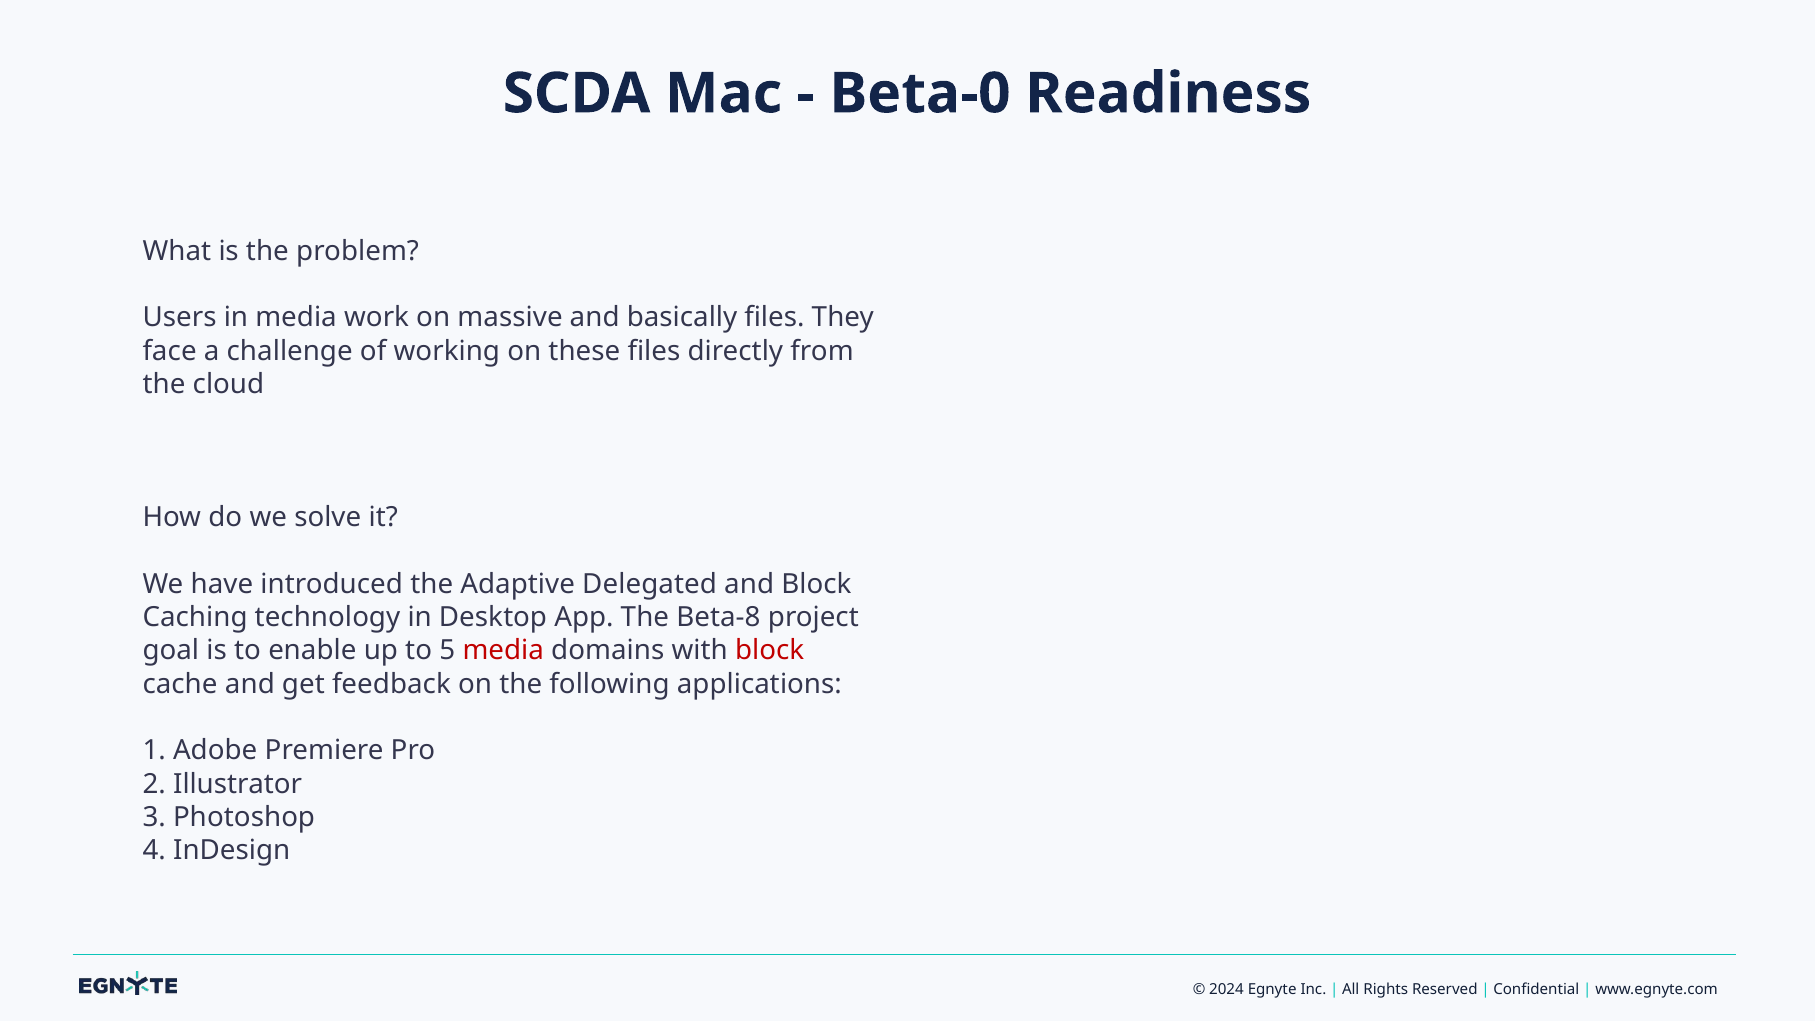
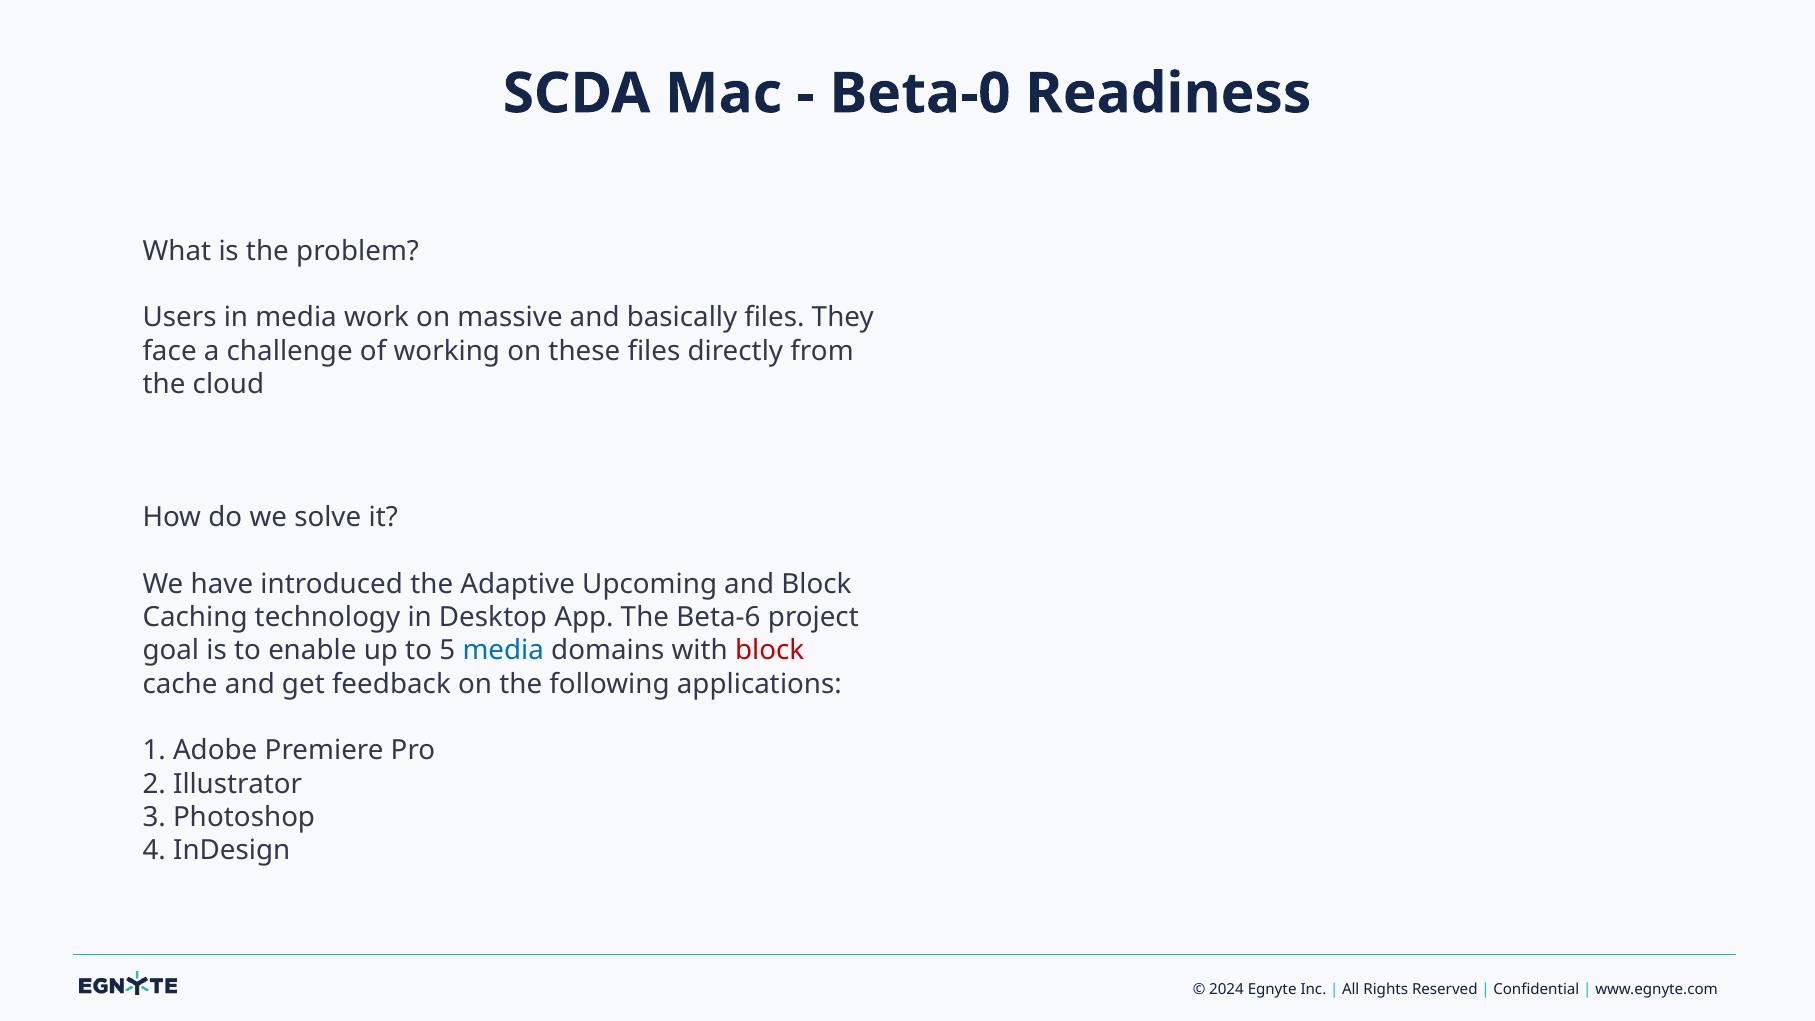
Delegated: Delegated -> Upcoming (650, 584)
Beta-8: Beta-8 -> Beta-6 (718, 617)
media colour: red -> blue (503, 651)
